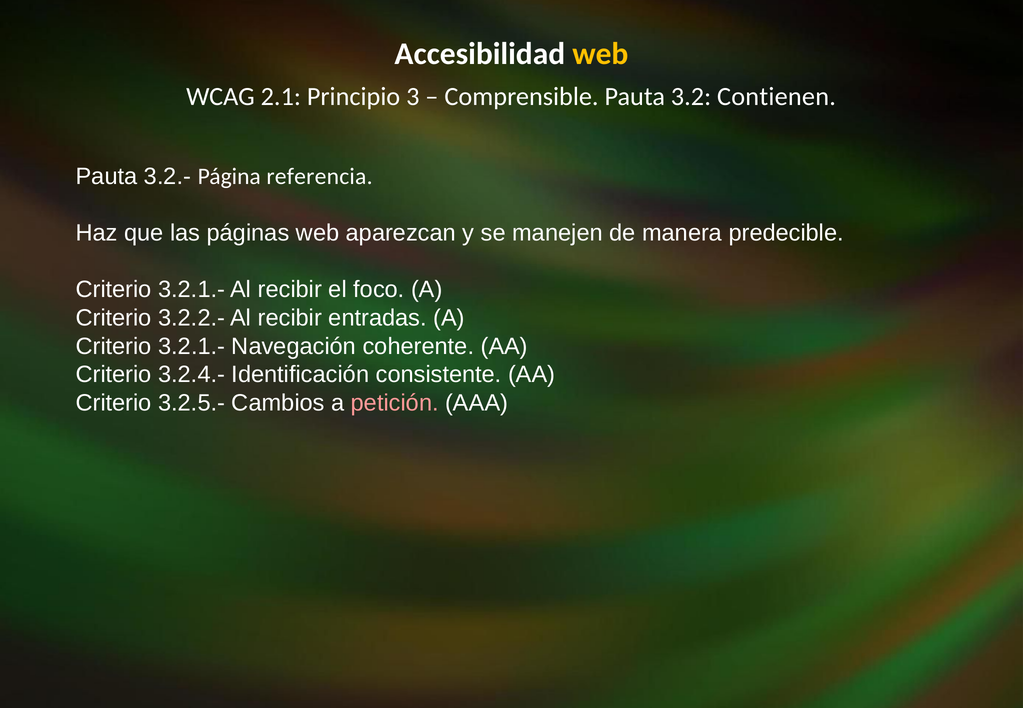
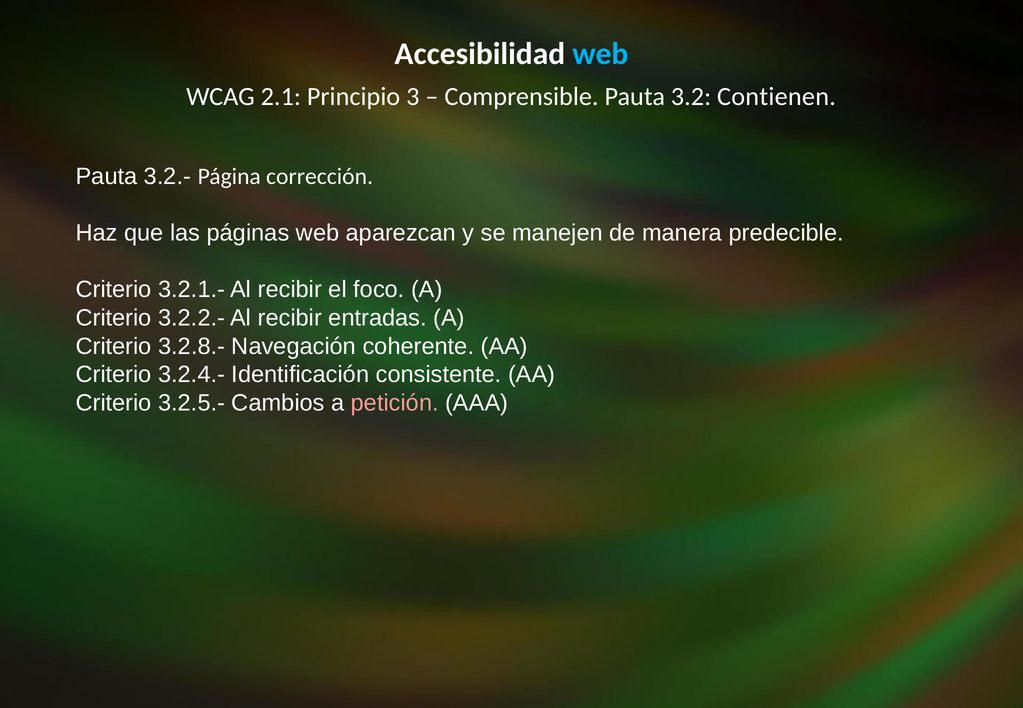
web colour: yellow -> light blue (600, 54)
referencia: referencia -> corrección (320, 176)
3.2.1.-: 3.2.1.- -> 3.2.8.- (192, 346)
